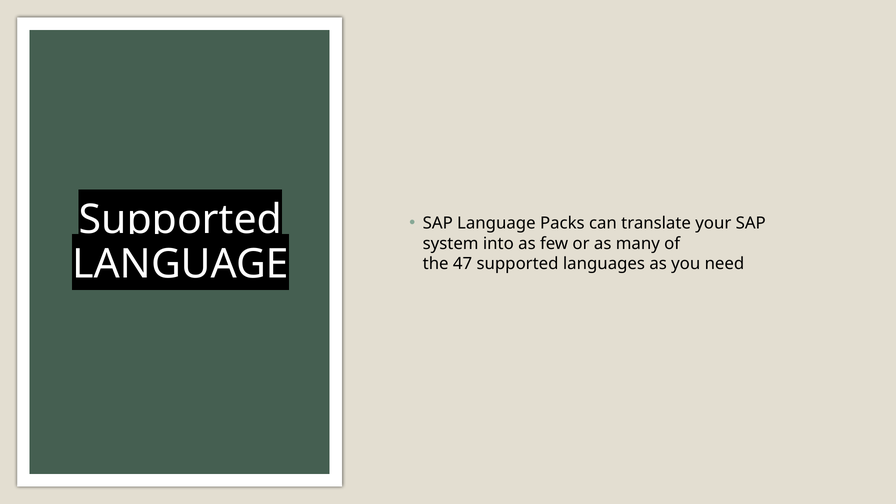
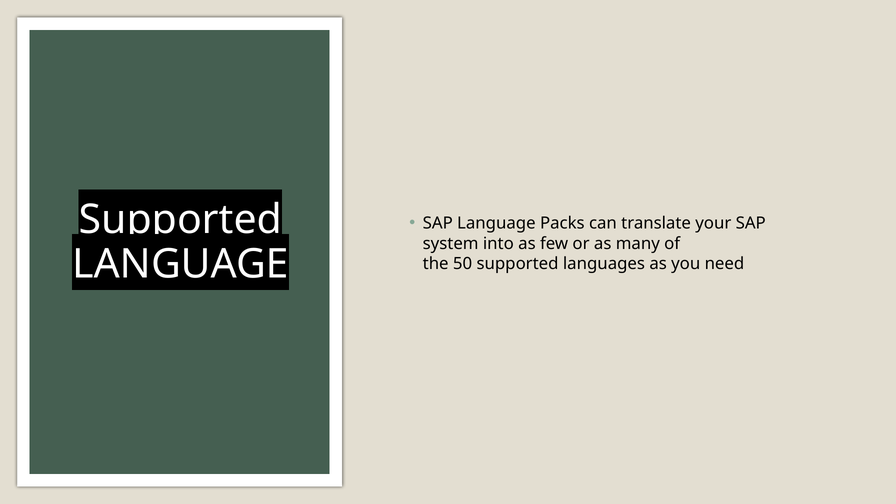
47: 47 -> 50 (463, 264)
